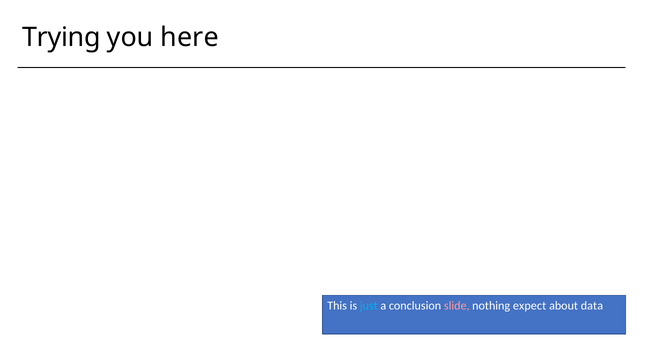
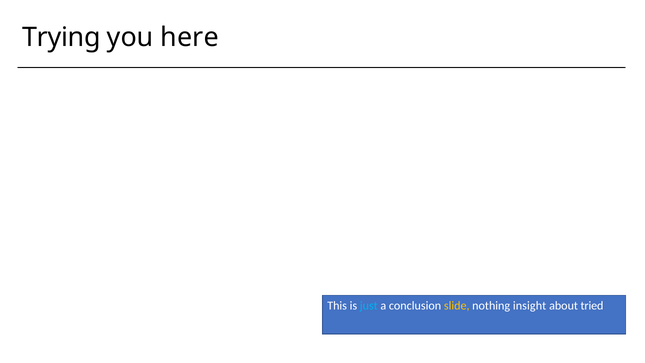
slide colour: pink -> yellow (457, 306)
expect: expect -> insight (530, 306)
data: data -> tried (592, 306)
